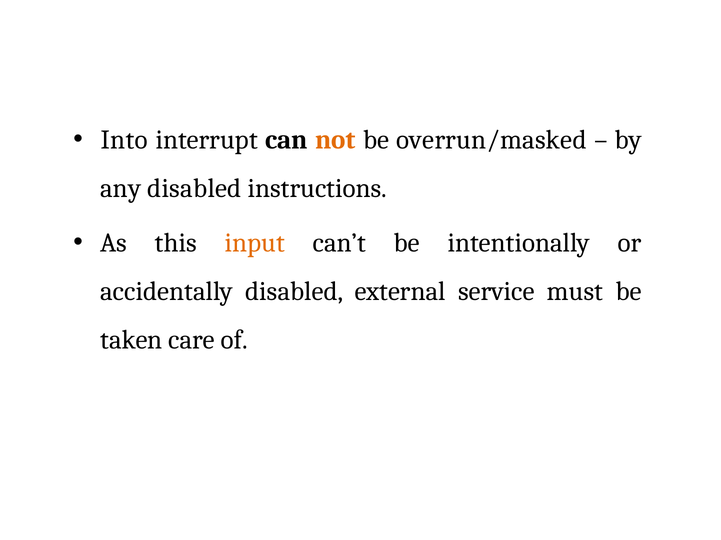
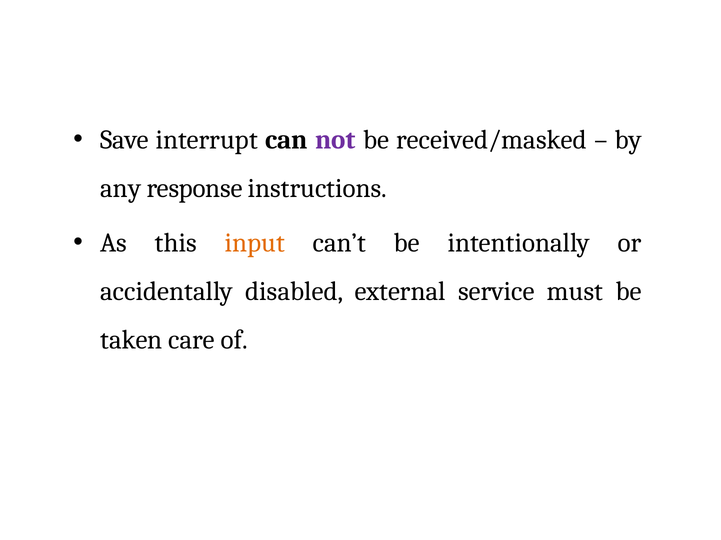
Into: Into -> Save (125, 140)
not colour: orange -> purple (335, 140)
overrun/masked: overrun/masked -> received/masked (492, 140)
any disabled: disabled -> response (195, 189)
